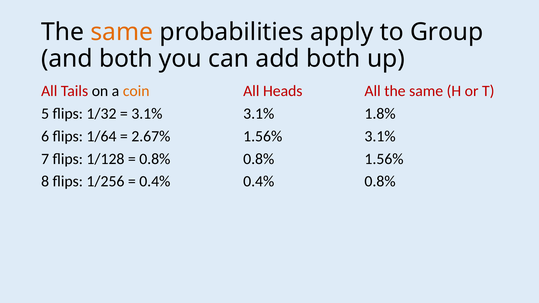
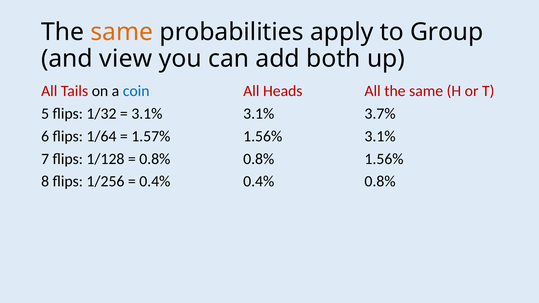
and both: both -> view (126, 59)
coin colour: orange -> blue (136, 91)
1.8%: 1.8% -> 3.7% (380, 114)
2.67%: 2.67% -> 1.57% (151, 136)
